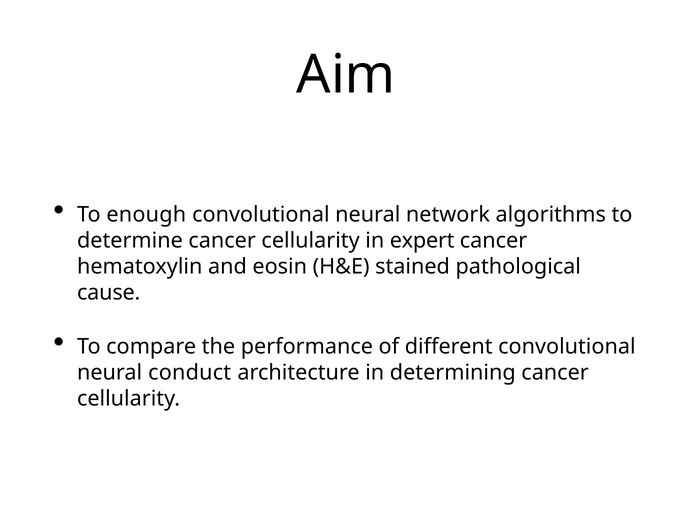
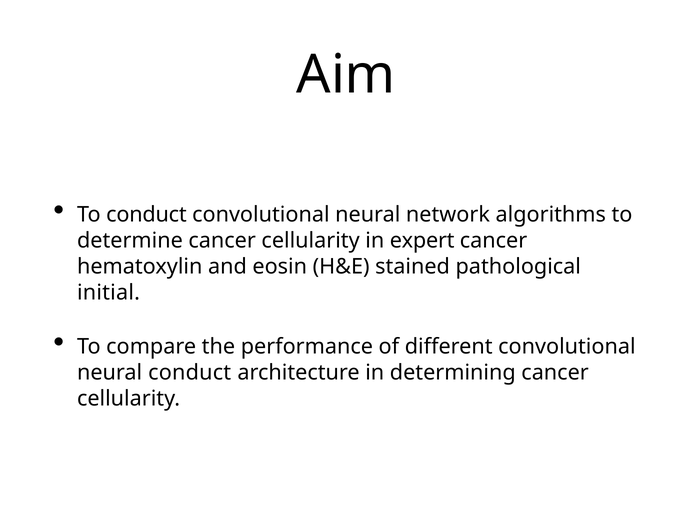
To enough: enough -> conduct (146, 215)
cause: cause -> initial (109, 292)
